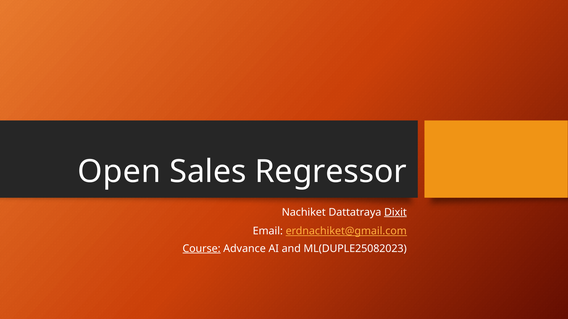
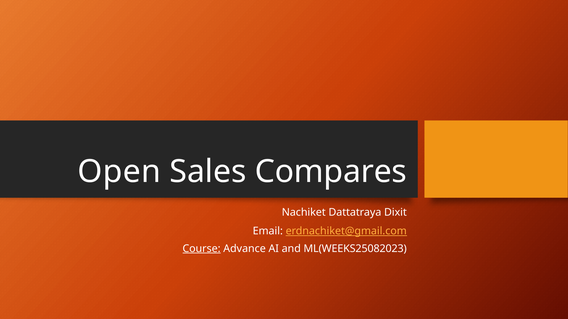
Regressor: Regressor -> Compares (331, 172)
Dixit underline: present -> none (395, 213)
ML(DUPLE25082023: ML(DUPLE25082023 -> ML(WEEKS25082023 (355, 249)
